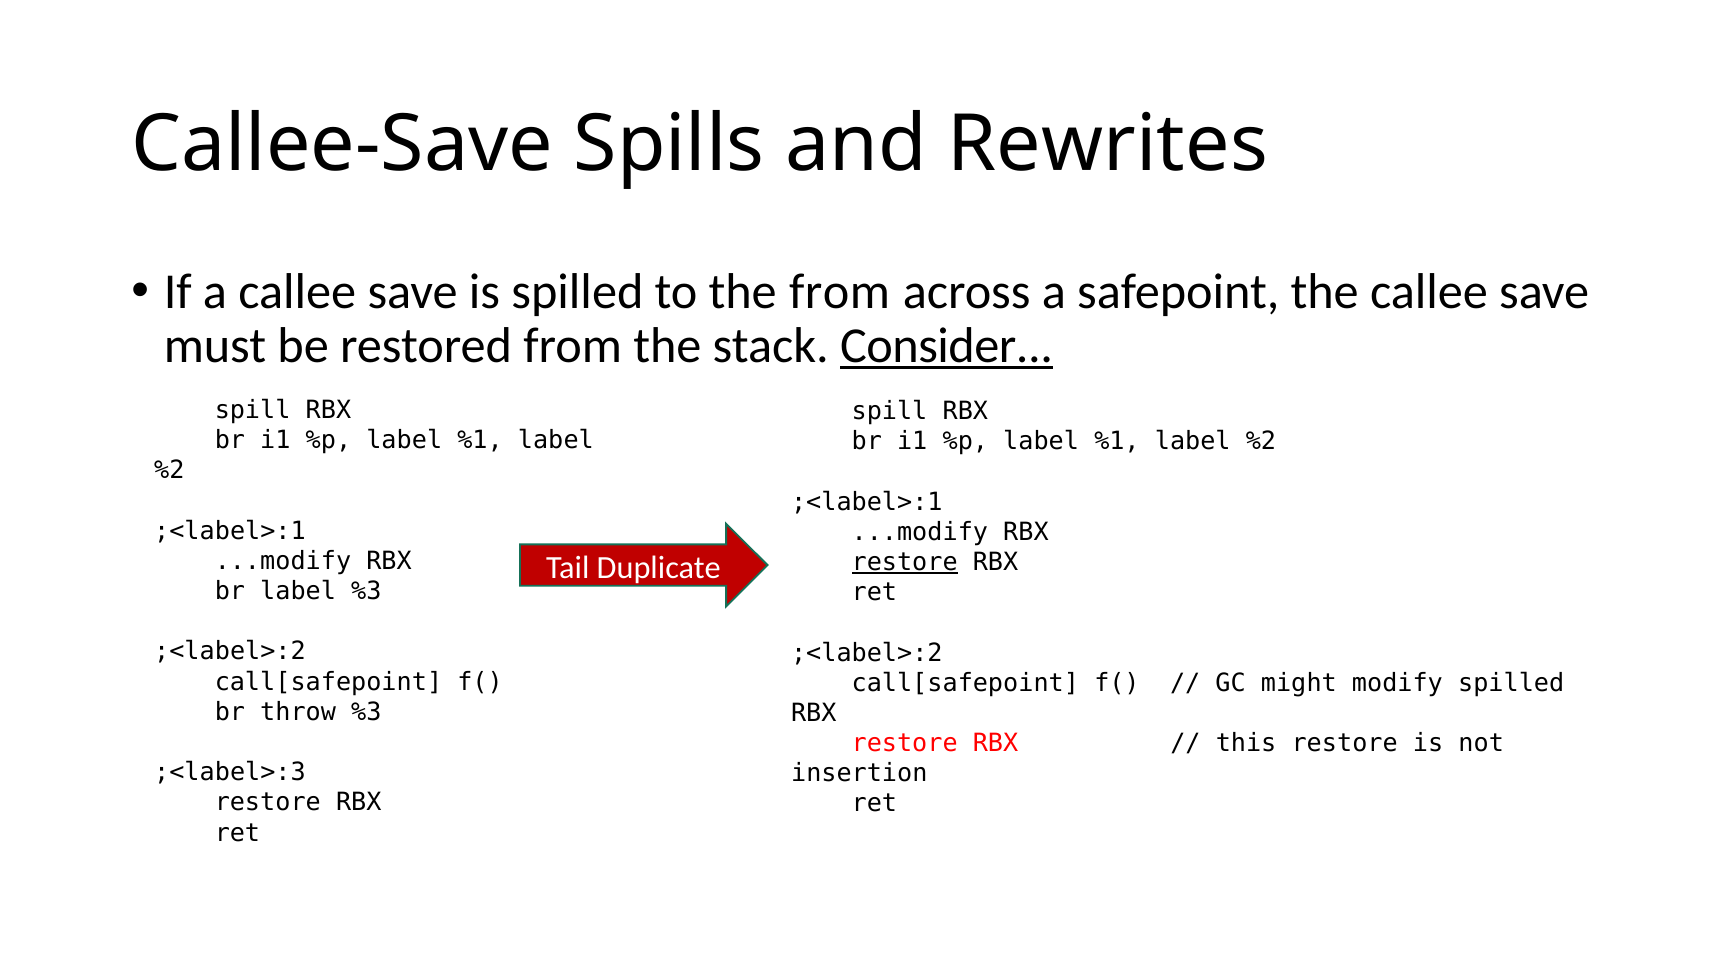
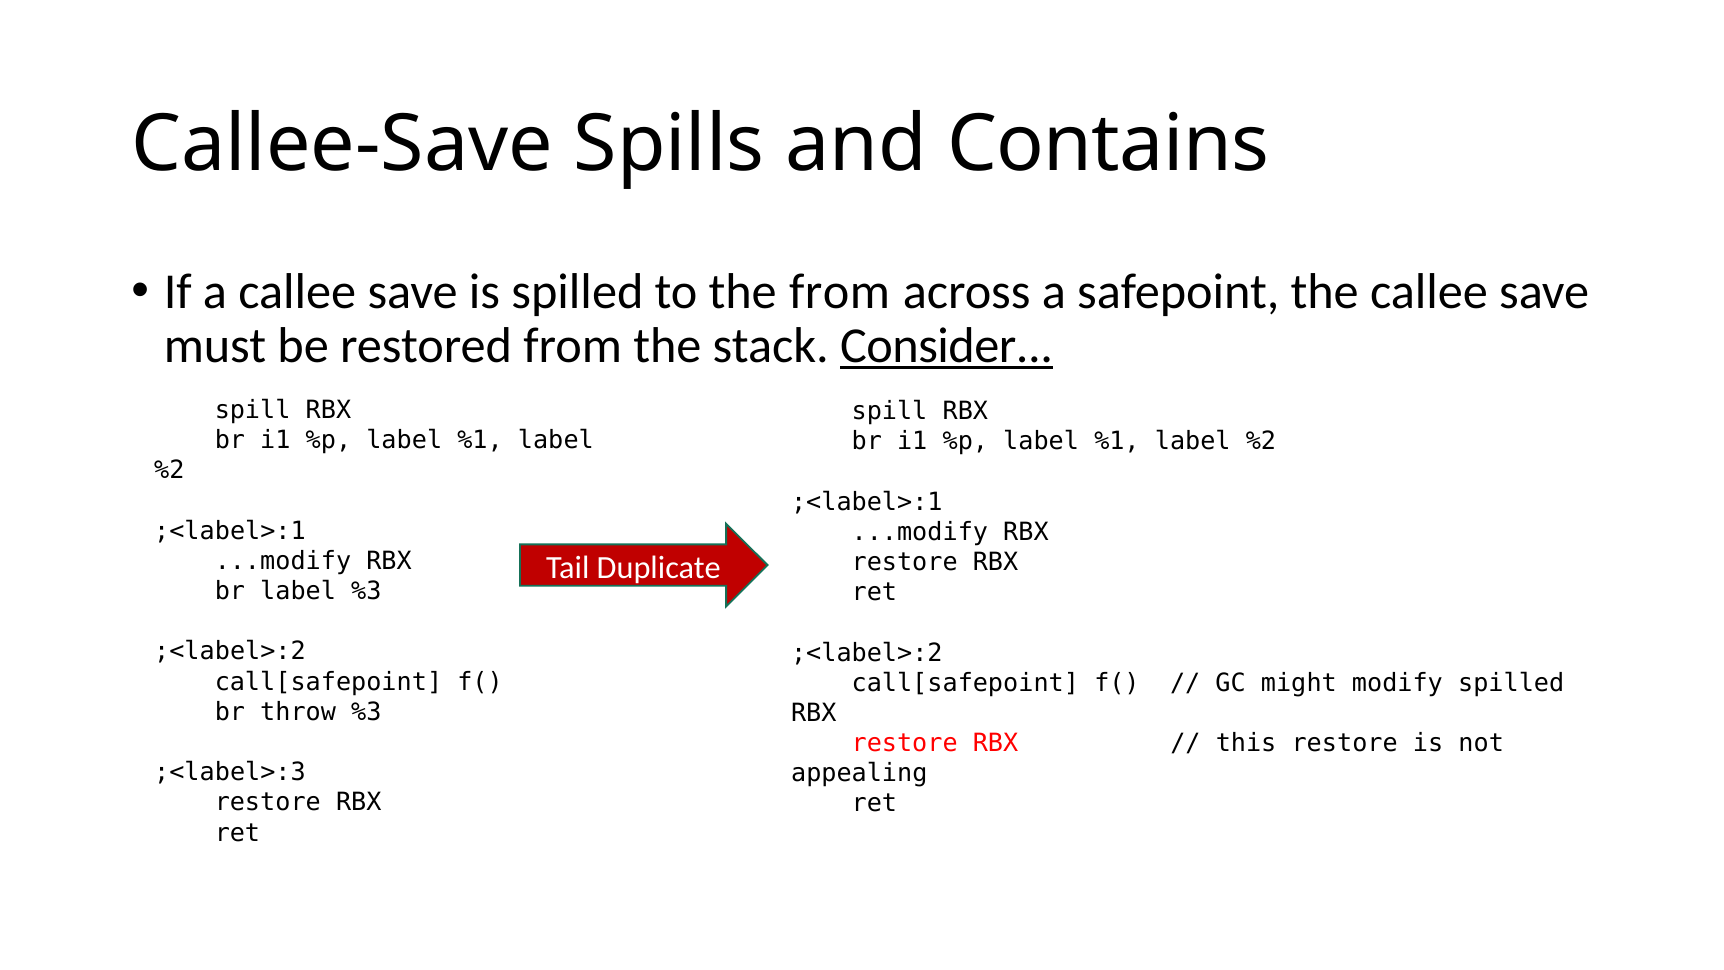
Rewrites: Rewrites -> Contains (1108, 145)
restore underline: present -> none (905, 562)
insertion: insertion -> appealing (859, 773)
